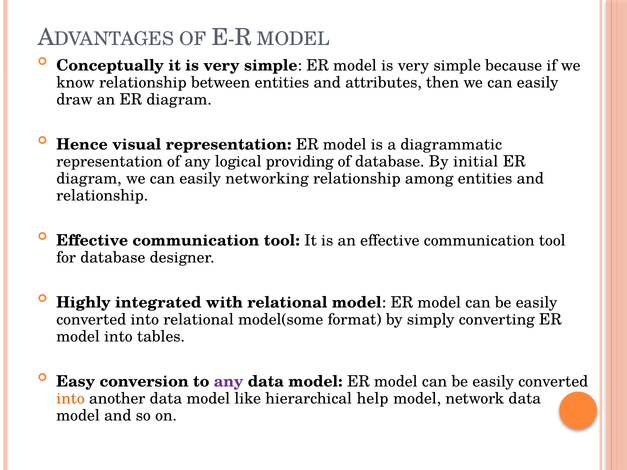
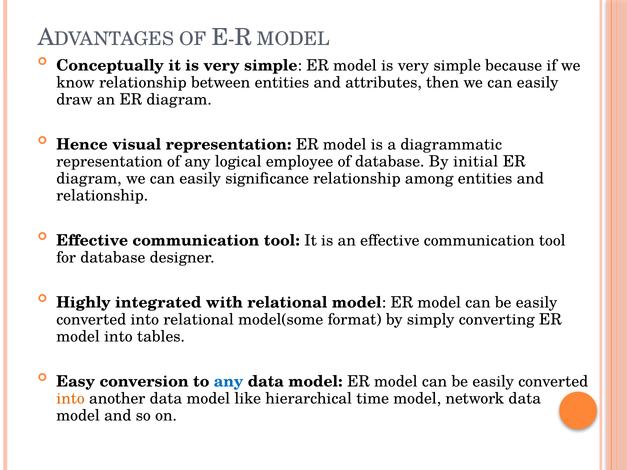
providing: providing -> employee (300, 162)
networking: networking -> significance (267, 179)
any colour: purple -> blue (229, 382)
help: help -> time (373, 399)
